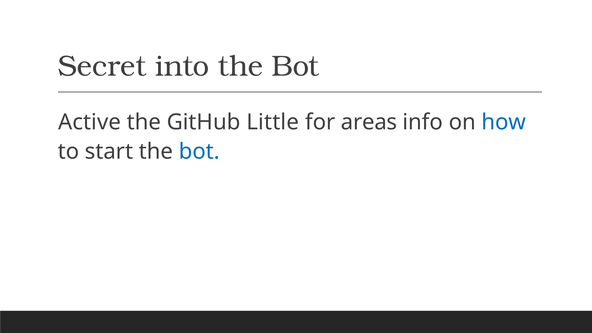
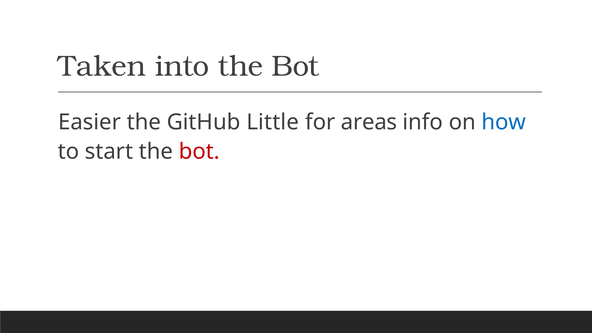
Secret: Secret -> Taken (102, 66)
Active: Active -> Easier (90, 122)
bot colour: blue -> red (199, 151)
